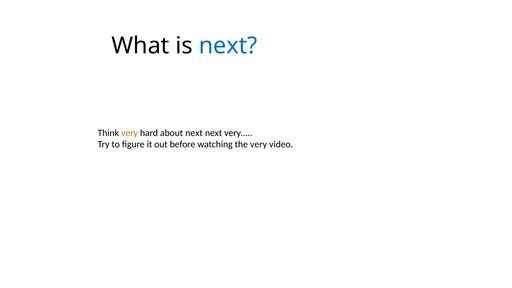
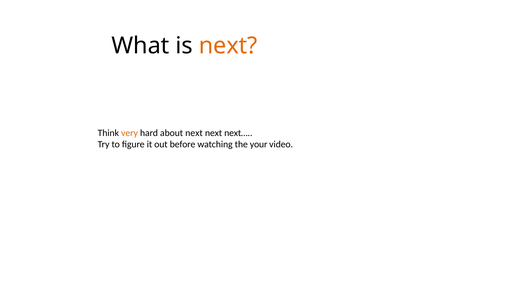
next colour: blue -> orange (228, 46)
very…: very… -> next… (238, 133)
the very: very -> your (259, 144)
